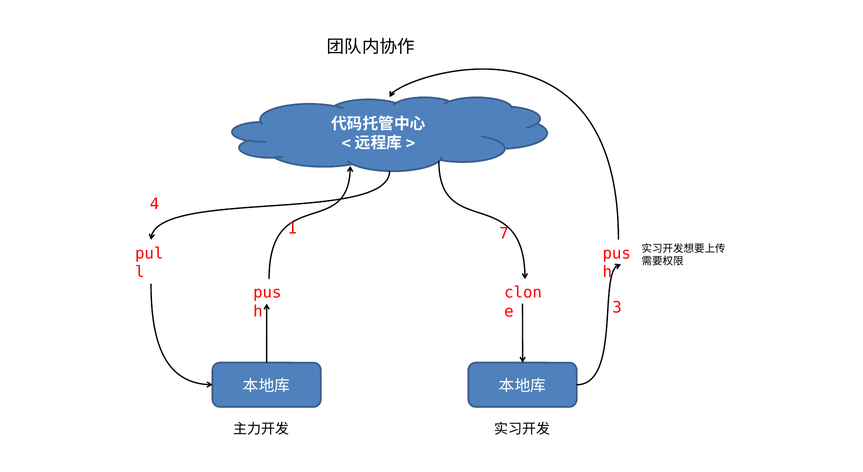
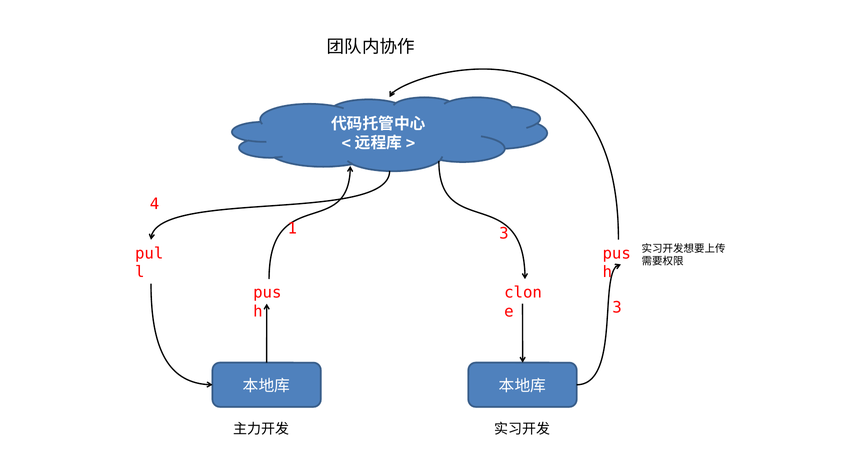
1 7: 7 -> 3 (504, 234)
